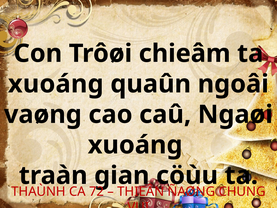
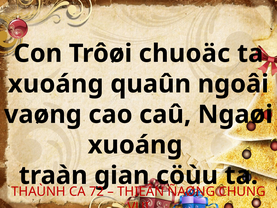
chieâm: chieâm -> chuoäc (184, 53)
